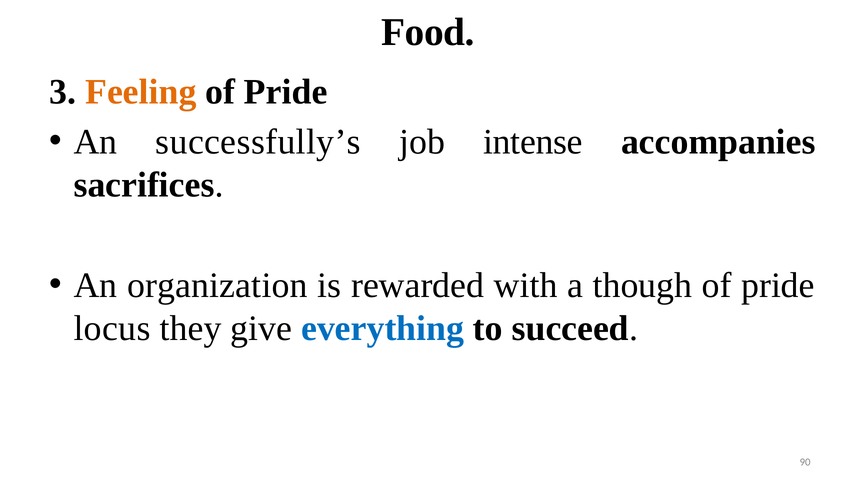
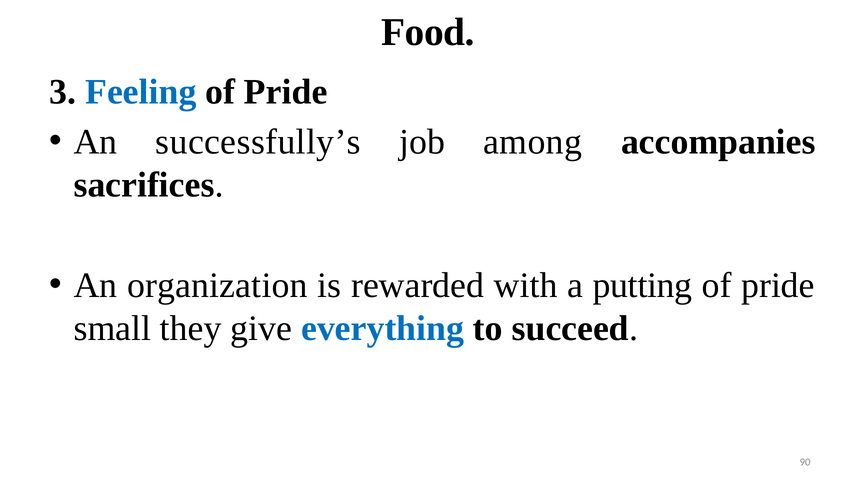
Feeling colour: orange -> blue (141, 92)
intense: intense -> among (533, 142)
though: though -> putting (643, 285)
locus: locus -> small (112, 328)
